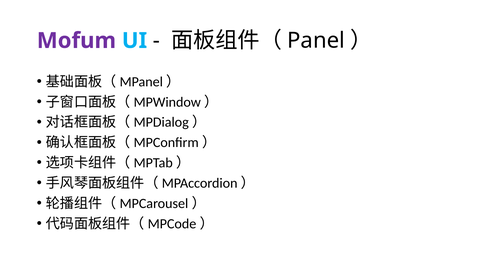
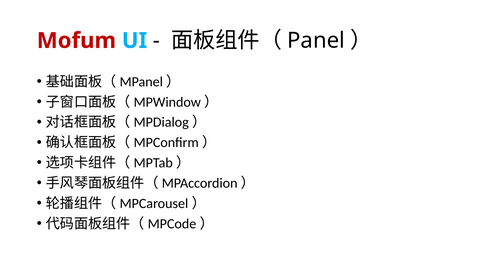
Mofum colour: purple -> red (76, 41)
